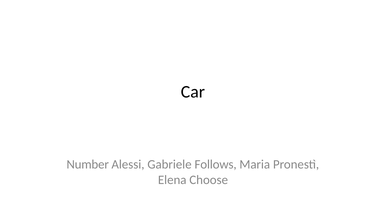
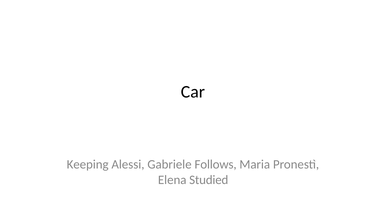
Number: Number -> Keeping (88, 164)
Choose: Choose -> Studied (209, 180)
